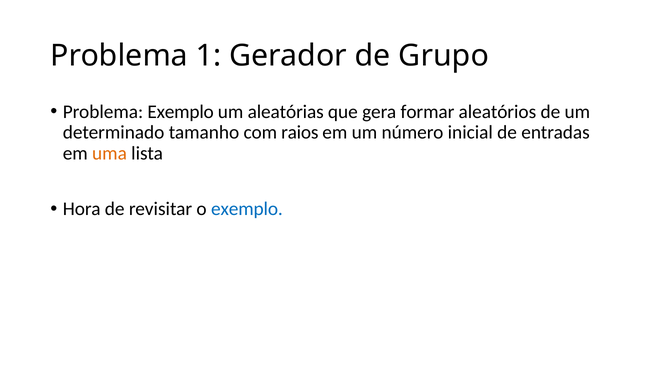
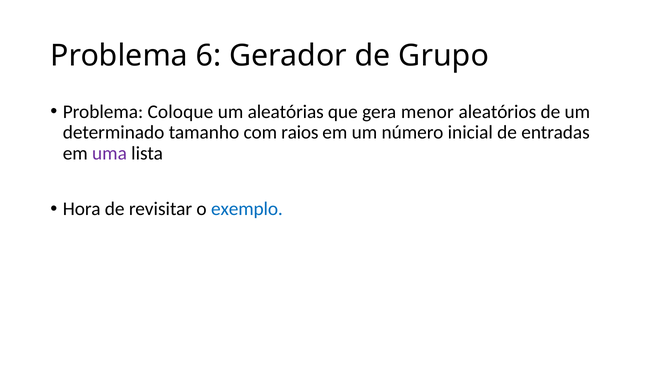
1: 1 -> 6 (209, 56)
Problema Exemplo: Exemplo -> Coloque (180, 112)
formar: formar -> menor (427, 112)
uma colour: orange -> purple (110, 154)
